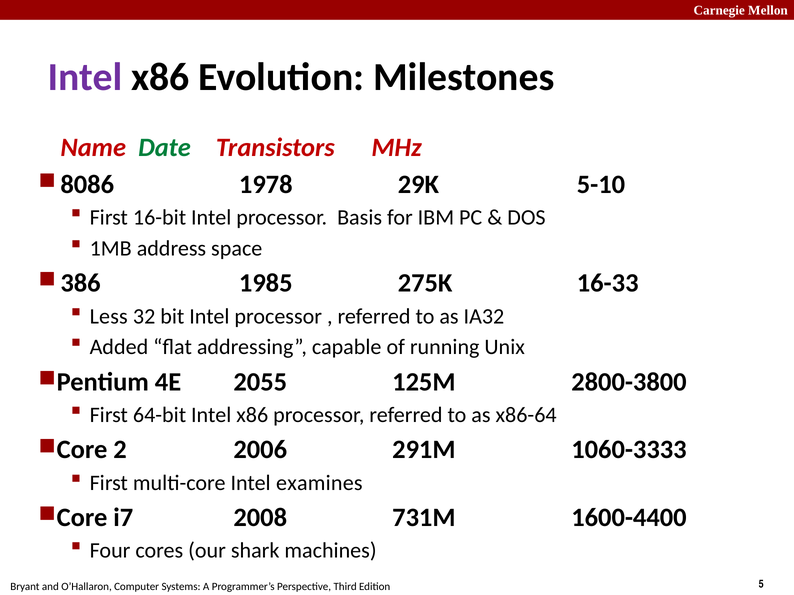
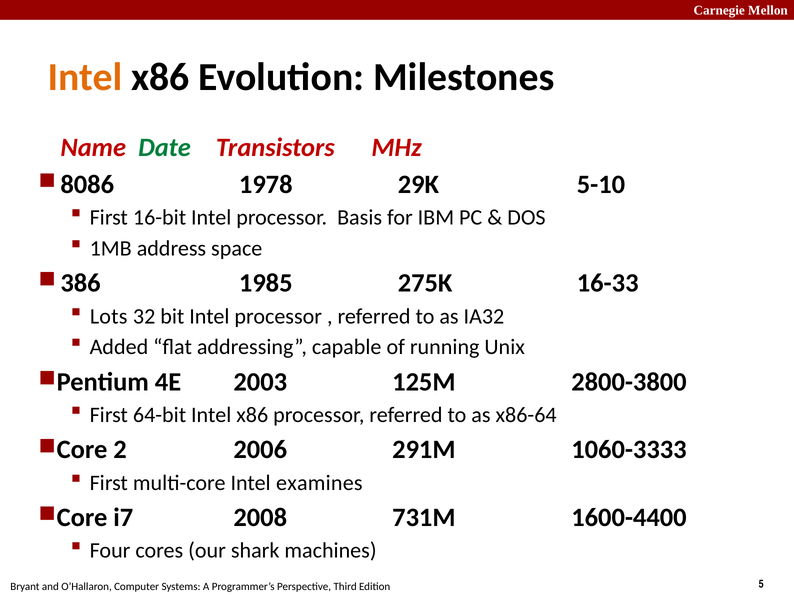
Intel colour: purple -> orange (85, 77)
Less: Less -> Lots (109, 317)
2055: 2055 -> 2003 (260, 382)
